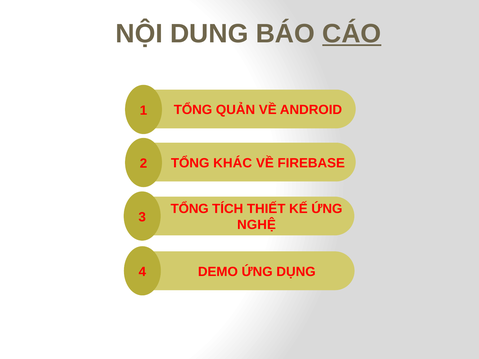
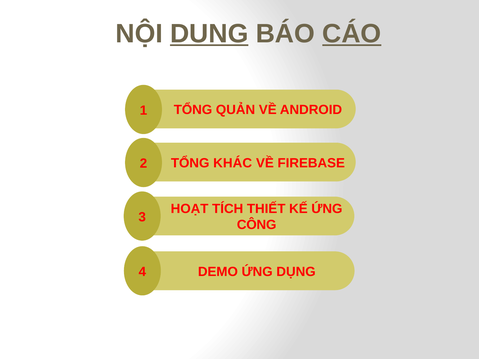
DUNG underline: none -> present (209, 34)
TỔNG: TỔNG -> HOẠT (190, 209)
NGHỆ: NGHỆ -> CÔNG (257, 225)
